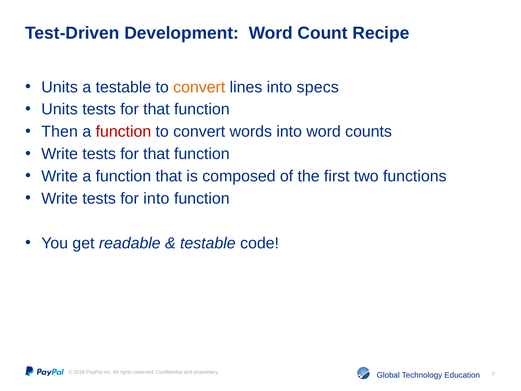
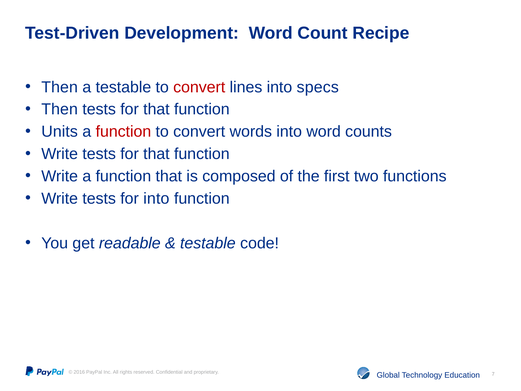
Units: Units -> Then (60, 87)
convert colour: orange -> red (199, 87)
Units: Units -> Then (60, 109)
Then: Then -> Units (60, 132)
